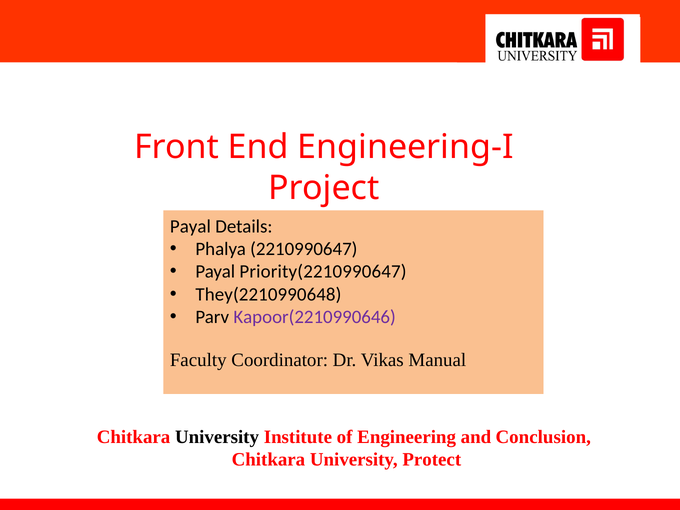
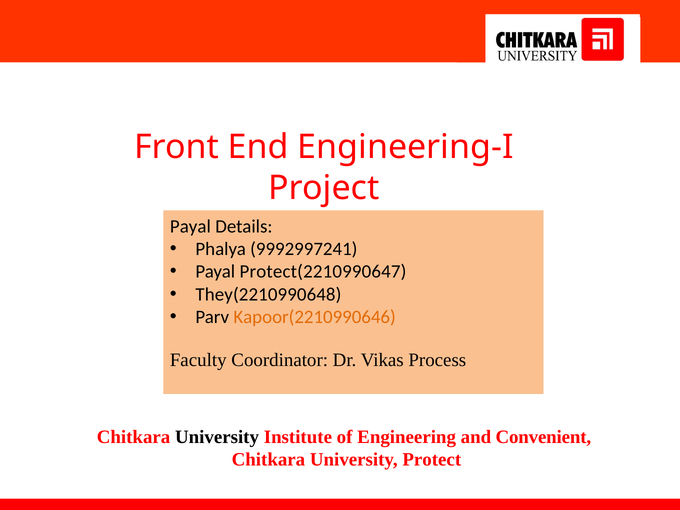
2210990647: 2210990647 -> 9992997241 (304, 249)
Priority(2210990647: Priority(2210990647 -> Protect(2210990647 (323, 272)
Kapoor(2210990646 colour: purple -> orange (315, 317)
Manual: Manual -> Process (437, 360)
Conclusion: Conclusion -> Convenient (543, 437)
